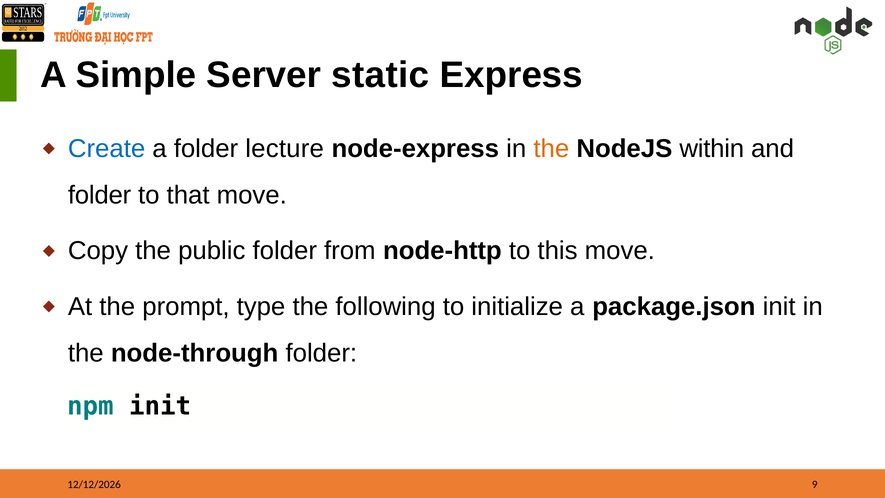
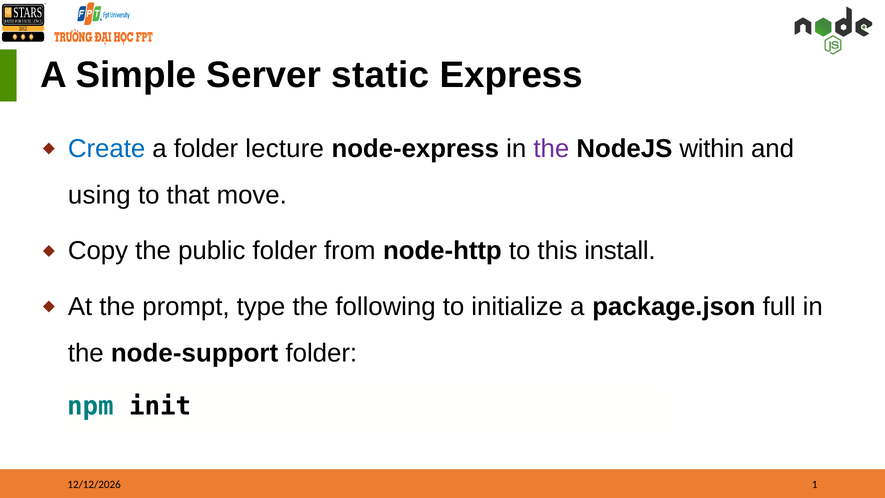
the colour: orange -> purple (551, 149)
folder: folder -> using (99, 195)
this move: move -> install (620, 251)
package.json init: init -> full (779, 306)
node-through: node-through -> node-support (195, 353)
9: 9 -> 1 (815, 484)
